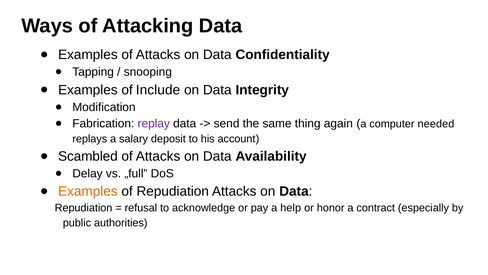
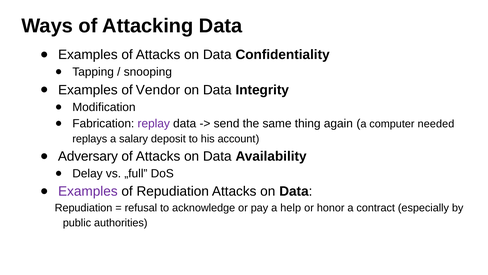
Include: Include -> Vendor (158, 90)
Scambled: Scambled -> Adversary (88, 156)
Examples colour: orange -> purple (88, 191)
